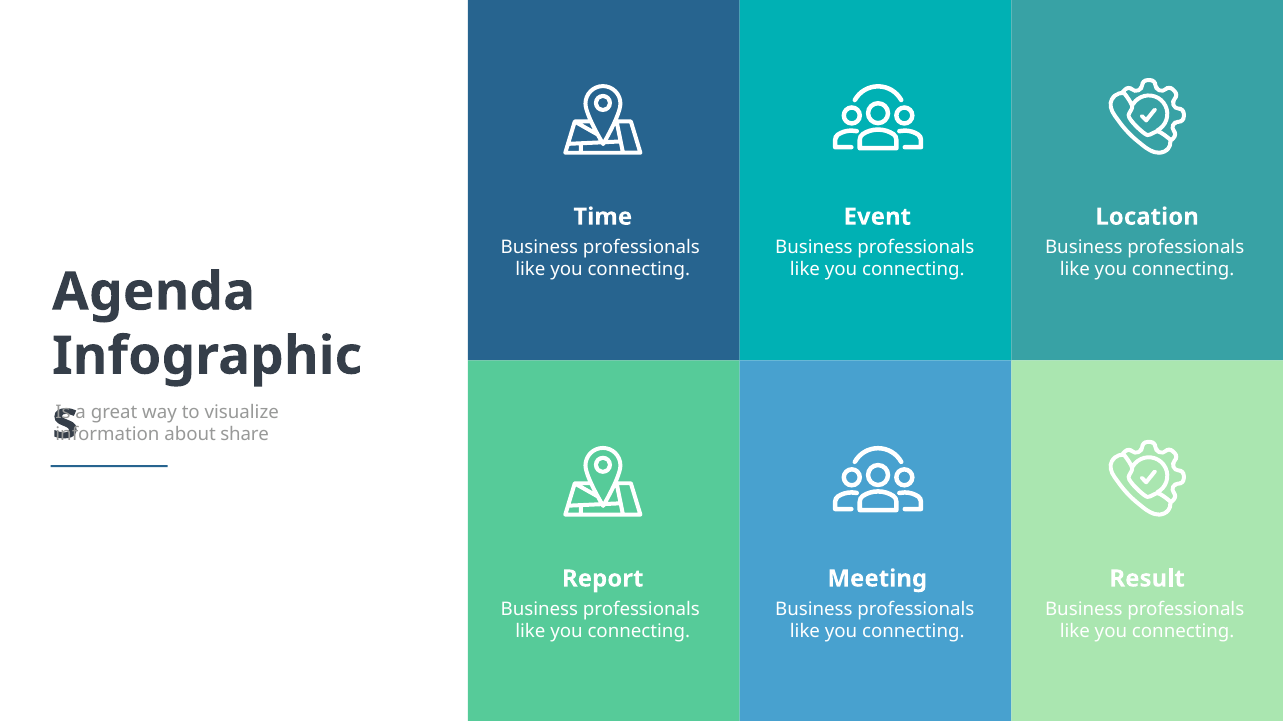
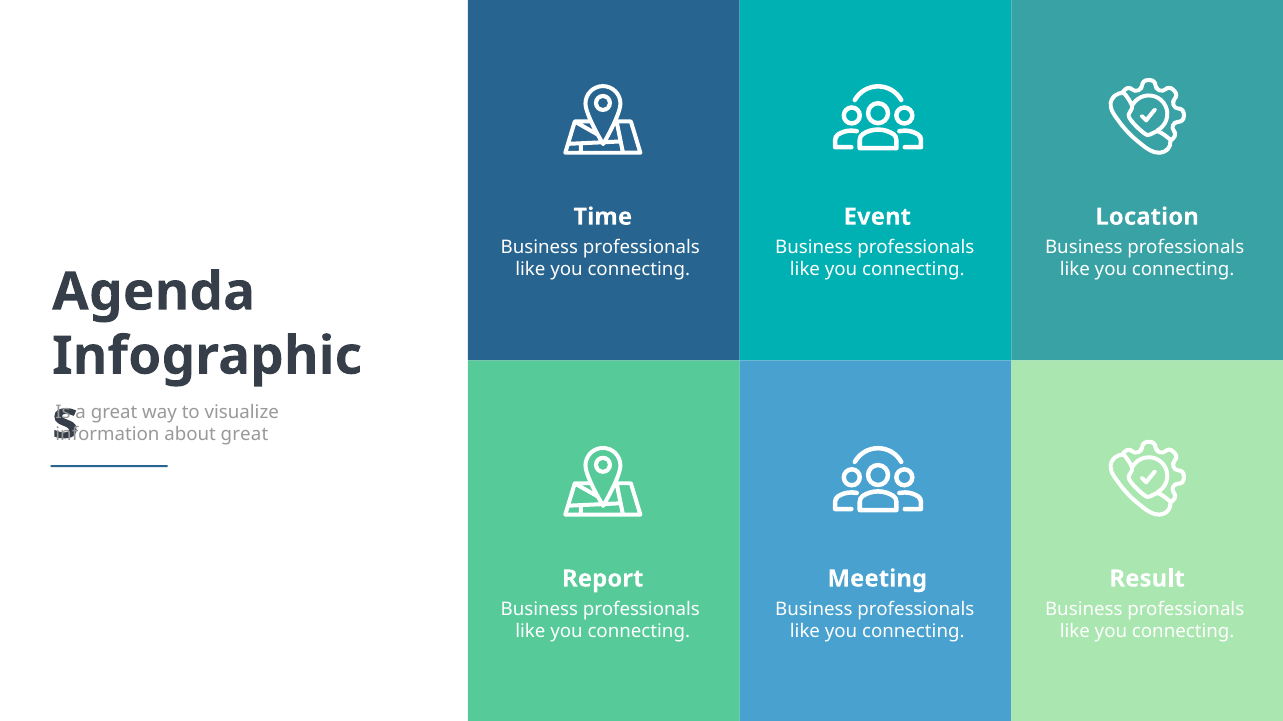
about share: share -> great (245, 435)
